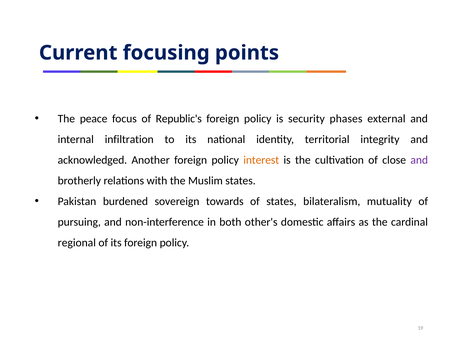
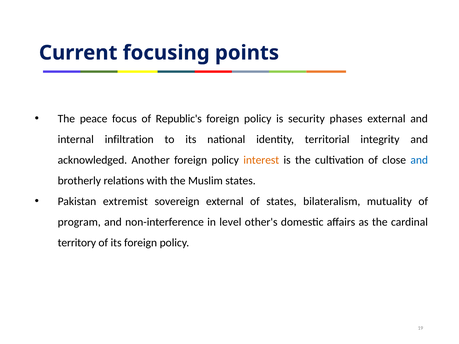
and colour: purple -> blue (419, 160)
burdened: burdened -> extremist (125, 202)
sovereign towards: towards -> external (225, 202)
pursuing: pursuing -> program (79, 222)
both: both -> level (230, 222)
regional: regional -> territory (77, 243)
